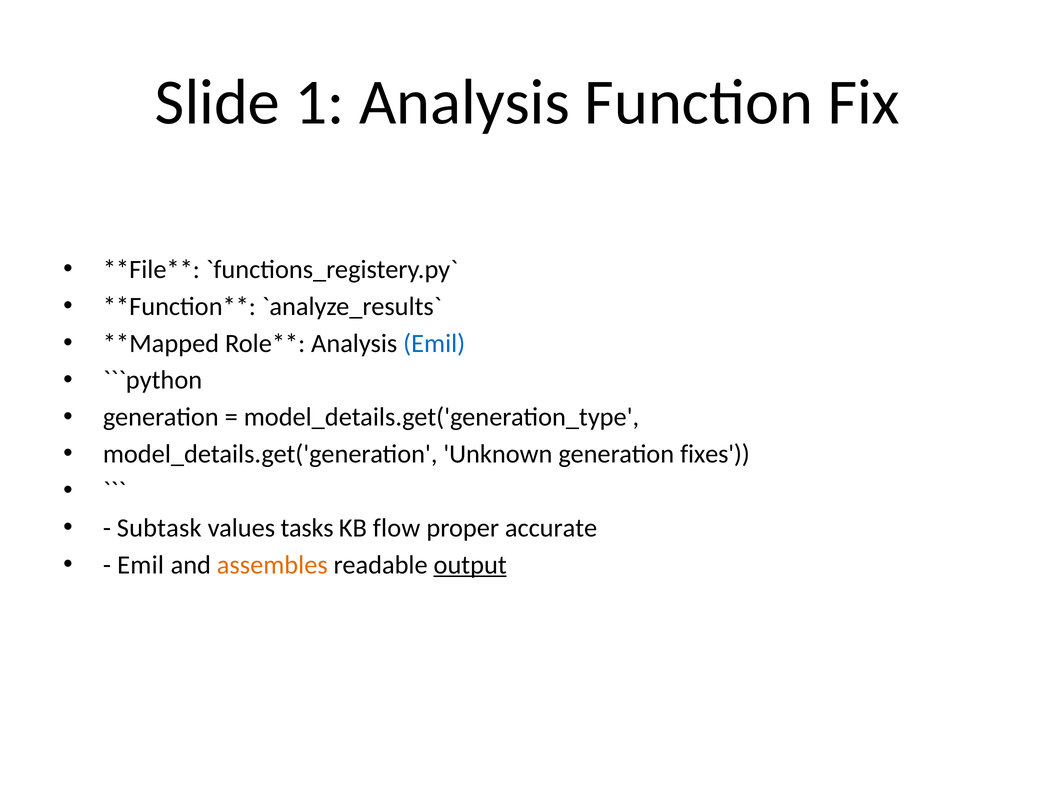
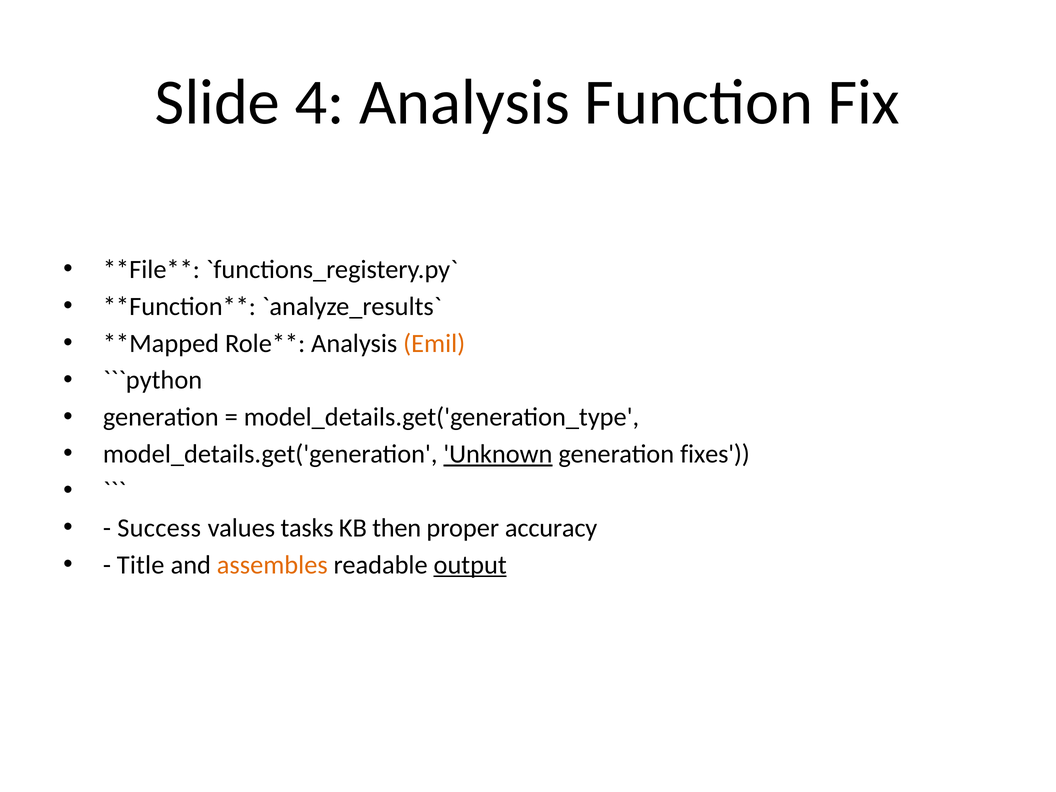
1: 1 -> 4 (320, 102)
Emil colour: blue -> orange (434, 343)
Unknown underline: none -> present (498, 454)
Subtask: Subtask -> Success (159, 528)
flow: flow -> then (397, 528)
accurate: accurate -> accuracy (551, 528)
Emil: Emil -> Title (141, 565)
